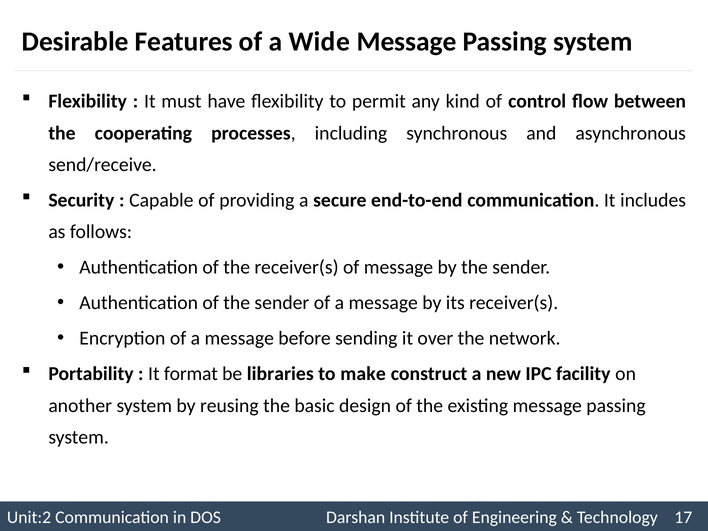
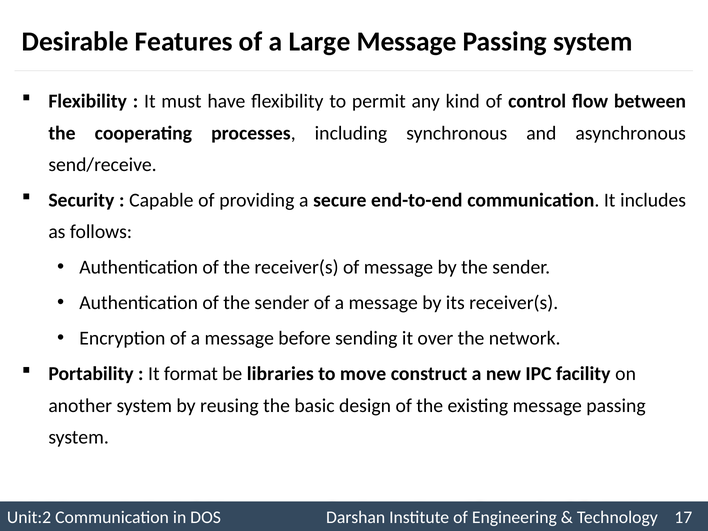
Wide: Wide -> Large (319, 41)
make: make -> move (363, 374)
